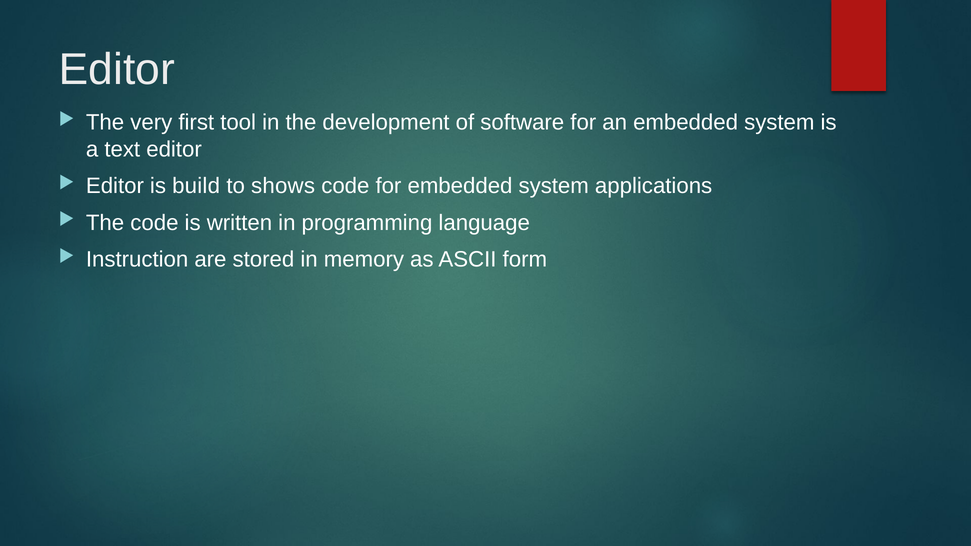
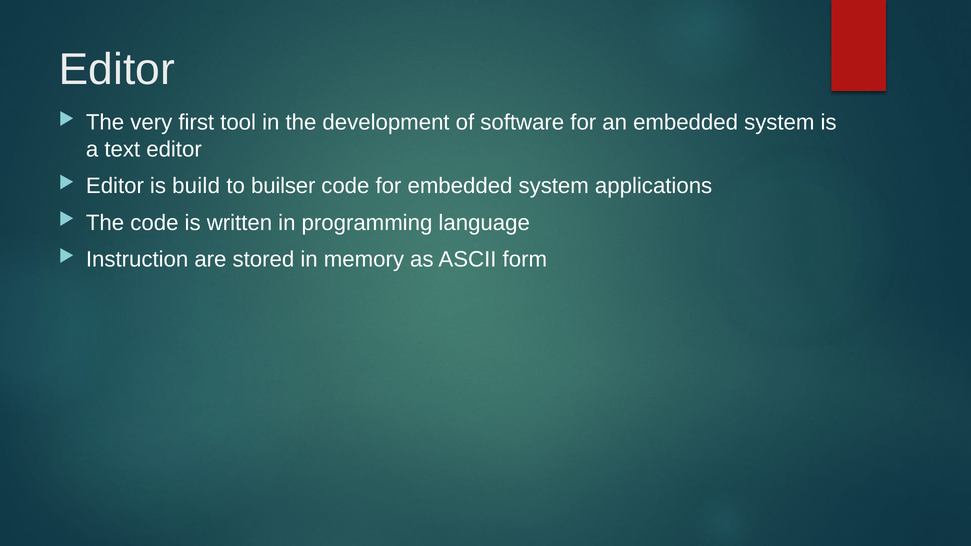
shows: shows -> builser (283, 186)
